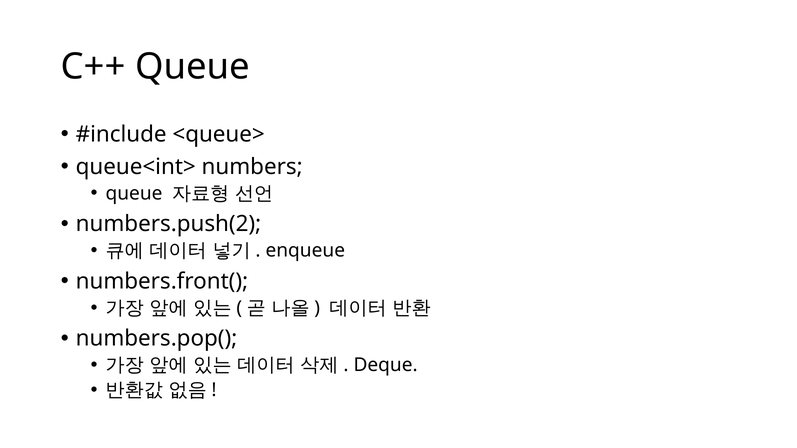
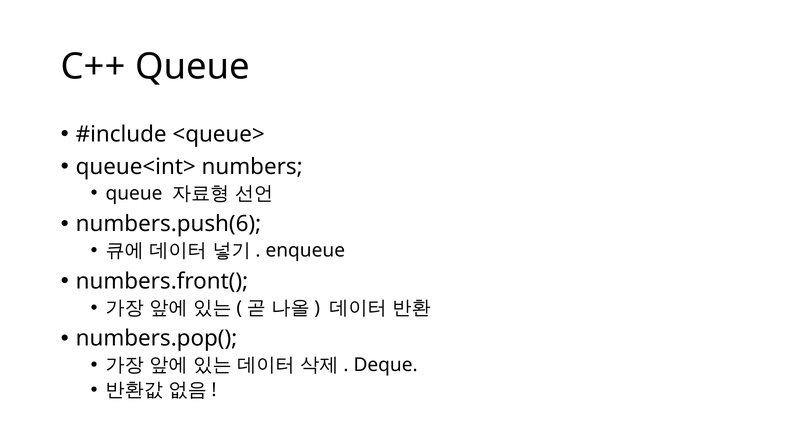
numbers.push(2: numbers.push(2 -> numbers.push(6 (168, 224)
